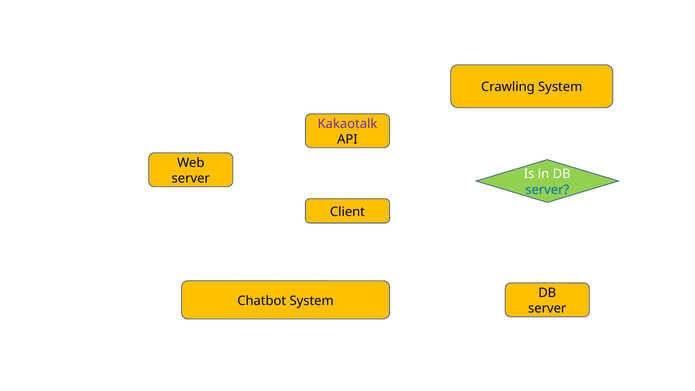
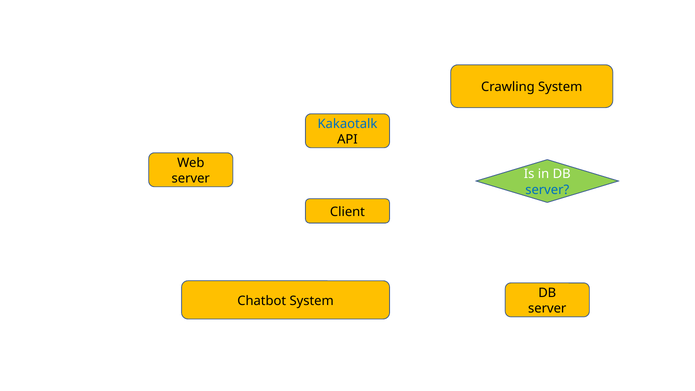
Kakaotalk colour: purple -> blue (347, 124)
